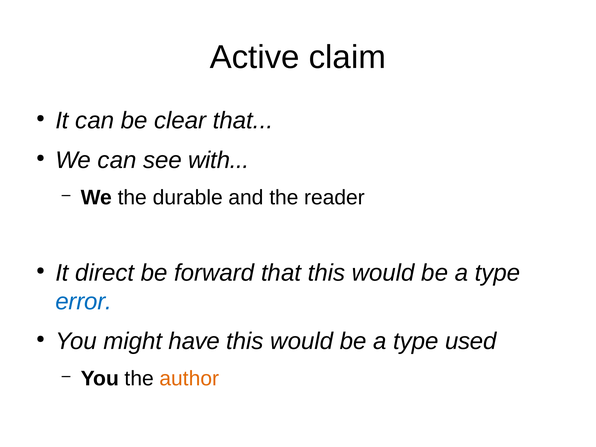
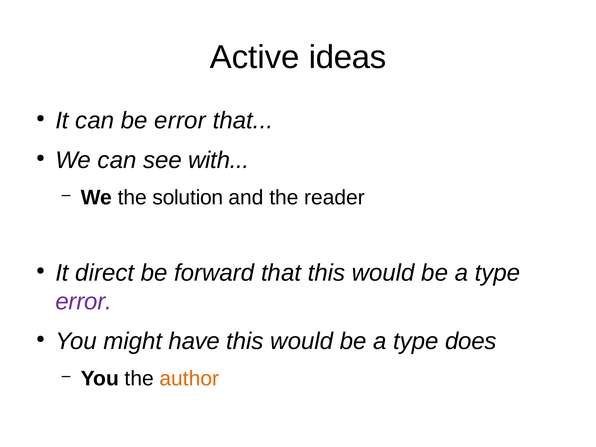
claim: claim -> ideas (348, 57)
be clear: clear -> error (180, 121)
durable: durable -> solution (188, 198)
error colour: blue -> purple (84, 302)
used: used -> does (471, 341)
